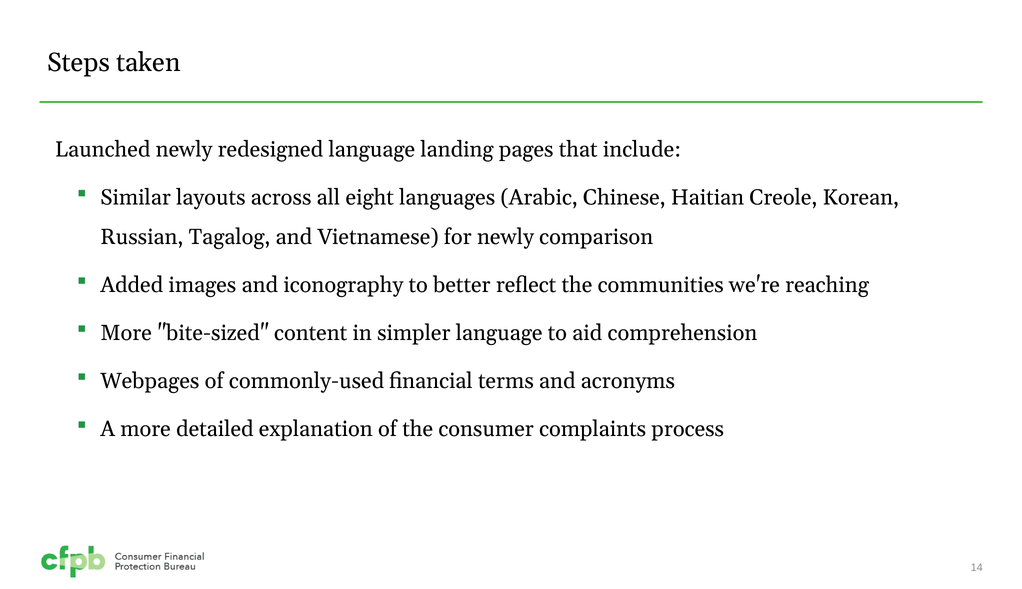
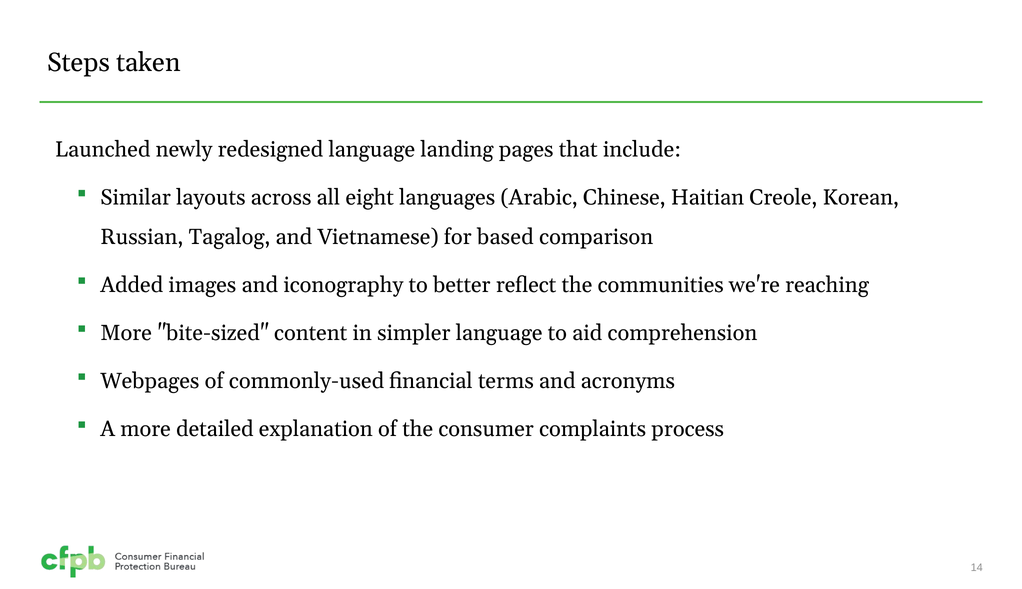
for newly: newly -> based (505, 237)
